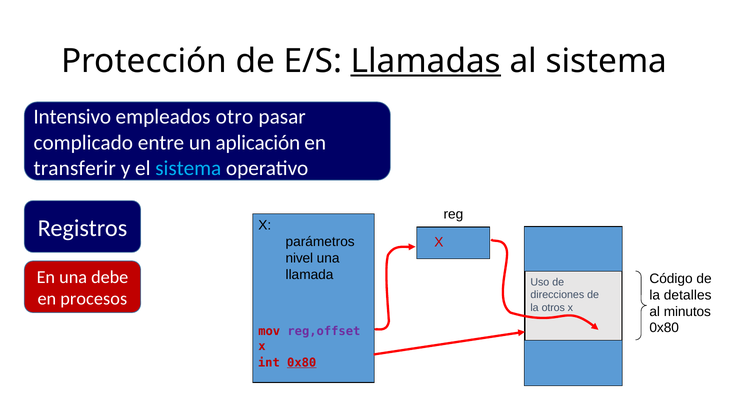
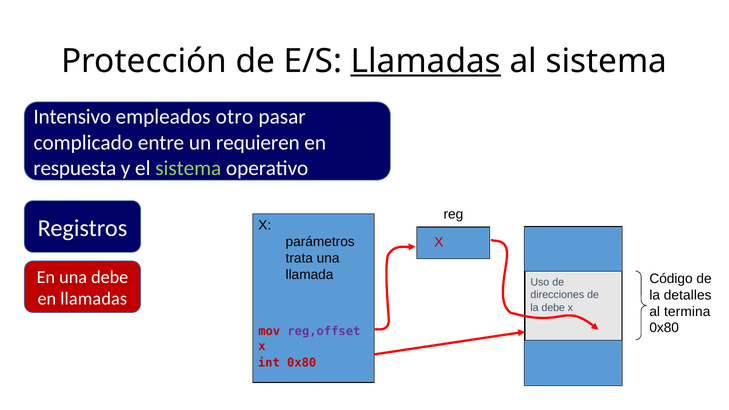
aplicación: aplicación -> requieren (258, 143)
transferir: transferir -> respuesta (75, 168)
sistema colour: light blue -> light green (188, 168)
nivel: nivel -> trata (299, 258)
en procesos: procesos -> llamadas (94, 299)
la otros: otros -> debe (553, 308)
minutos: minutos -> termina (687, 312)
0x80 underline: present -> none (302, 363)
